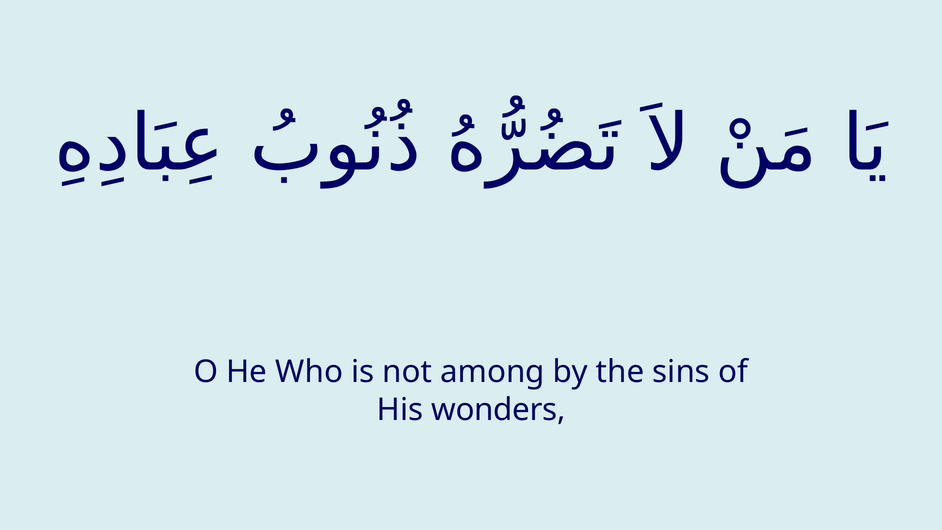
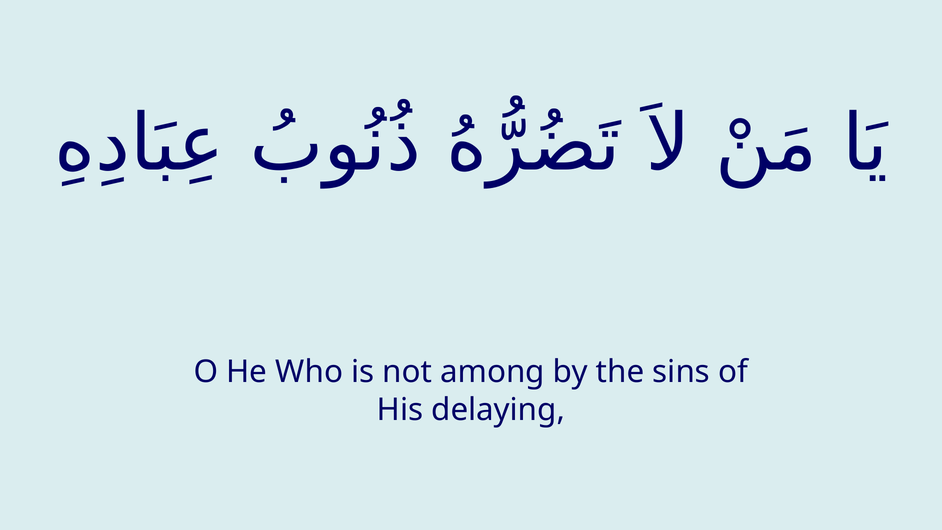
wonders: wonders -> delaying (498, 410)
